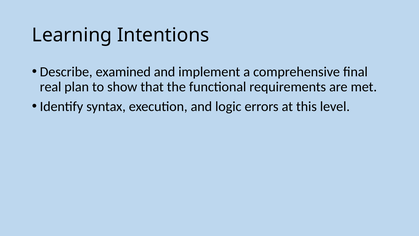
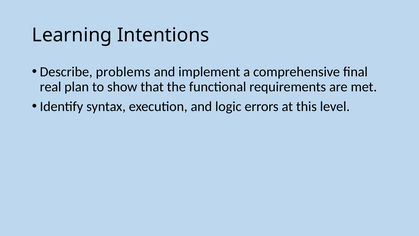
examined: examined -> problems (123, 72)
